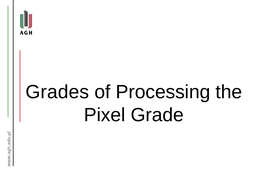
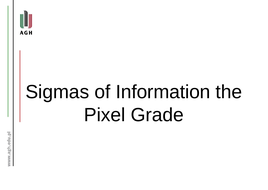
Grades: Grades -> Sigmas (57, 92)
Processing: Processing -> Information (163, 92)
